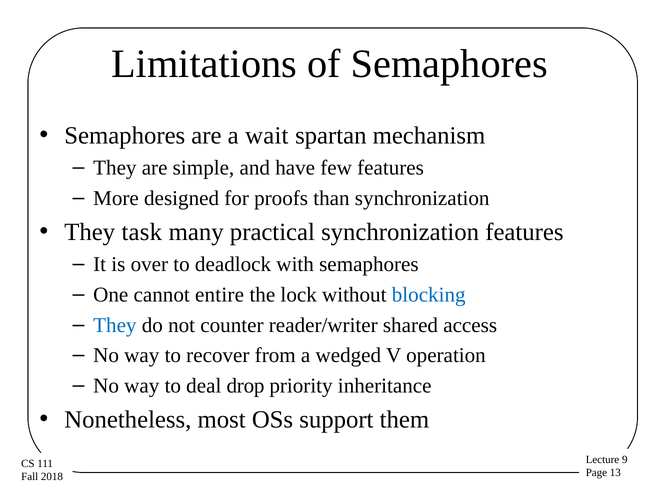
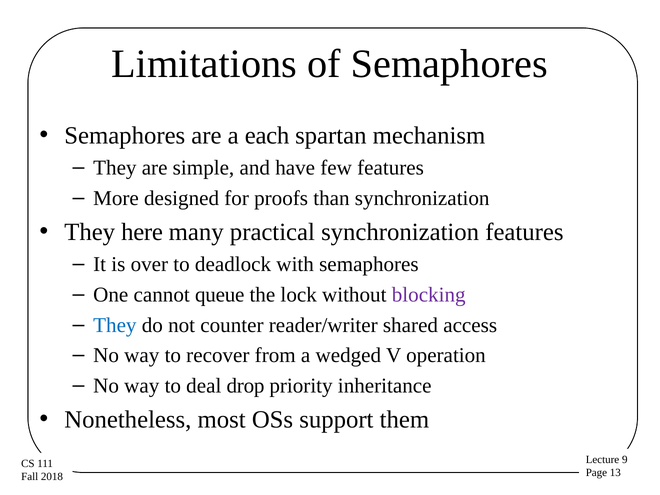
wait: wait -> each (267, 135)
task: task -> here (142, 232)
entire: entire -> queue (220, 295)
blocking colour: blue -> purple (429, 295)
